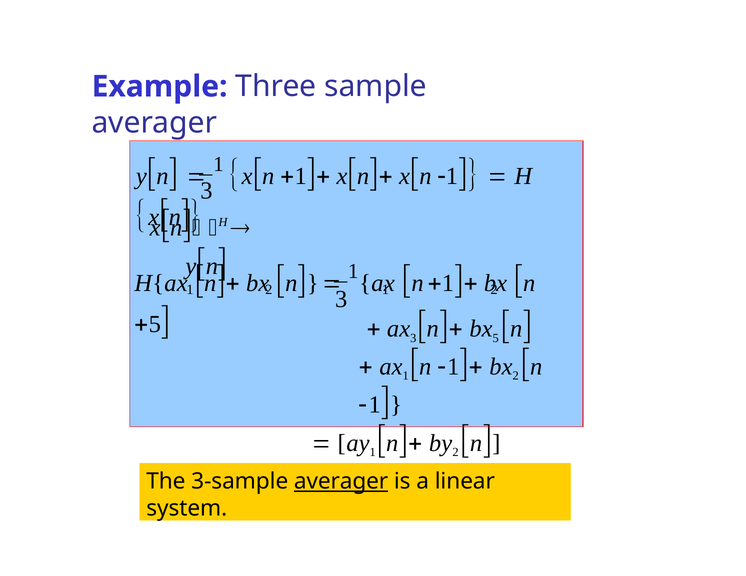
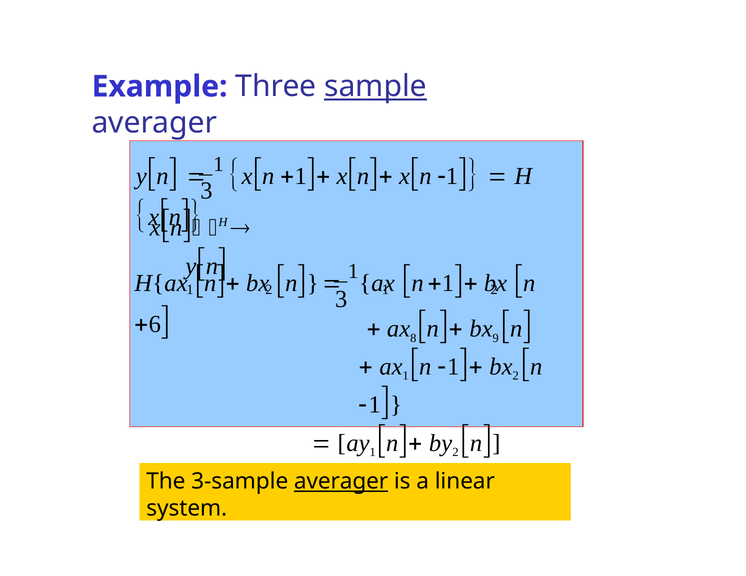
sample underline: none -> present (376, 87)
5: 5 -> 6 (155, 324)
3: 3 -> 8 (413, 338)
bx 5: 5 -> 9 (496, 338)
